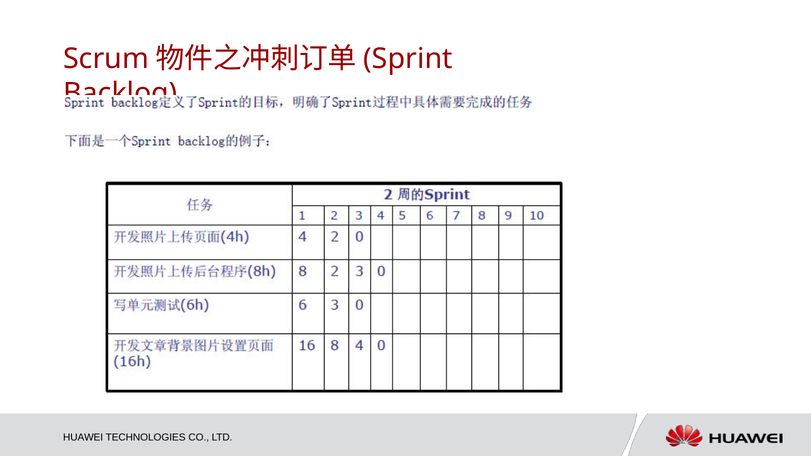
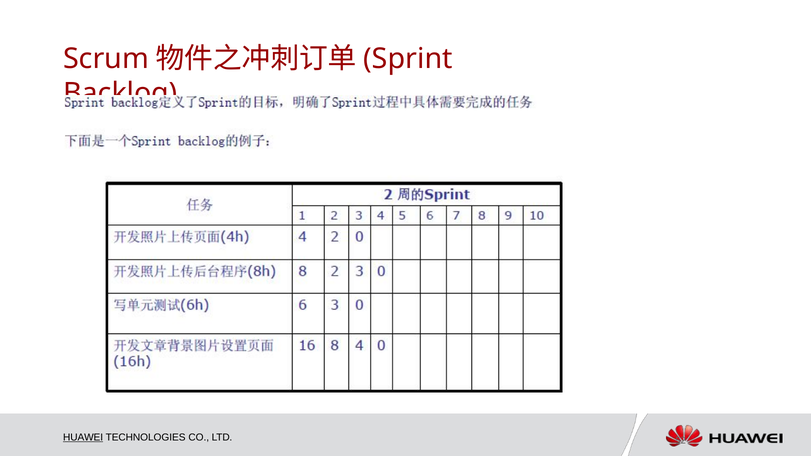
HUAWEI underline: none -> present (83, 437)
